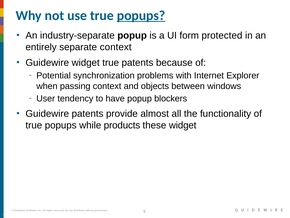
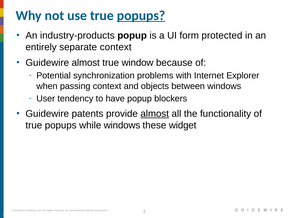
industry-separate: industry-separate -> industry-products (77, 35)
Guidewire widget: widget -> almost (86, 63)
true patents: patents -> window (138, 63)
almost underline: none -> present (155, 113)
while products: products -> windows (122, 125)
